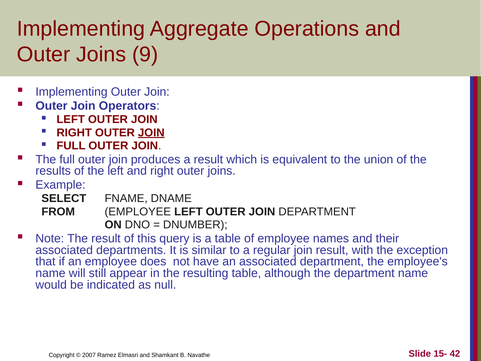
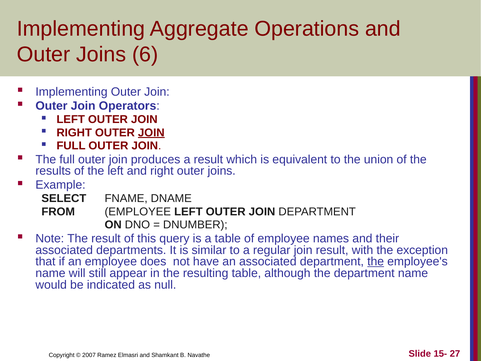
9: 9 -> 6 (145, 54)
the underline: none -> present (376, 261)
42: 42 -> 27 (455, 353)
